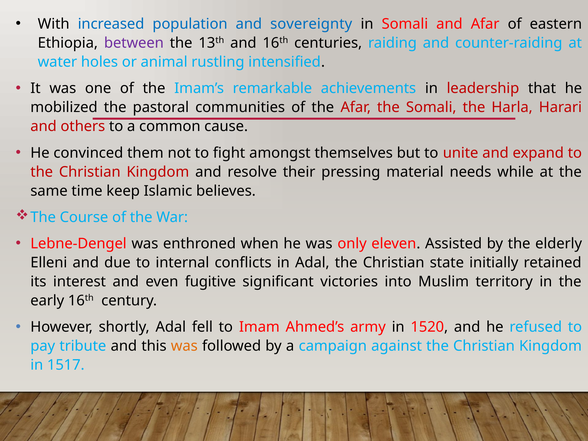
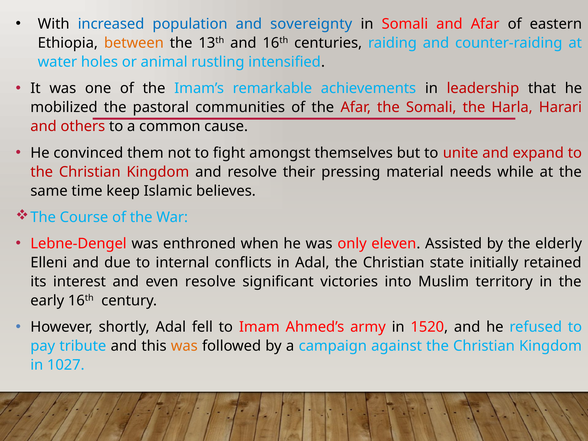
between colour: purple -> orange (134, 43)
even fugitive: fugitive -> resolve (210, 282)
1517: 1517 -> 1027 (66, 365)
